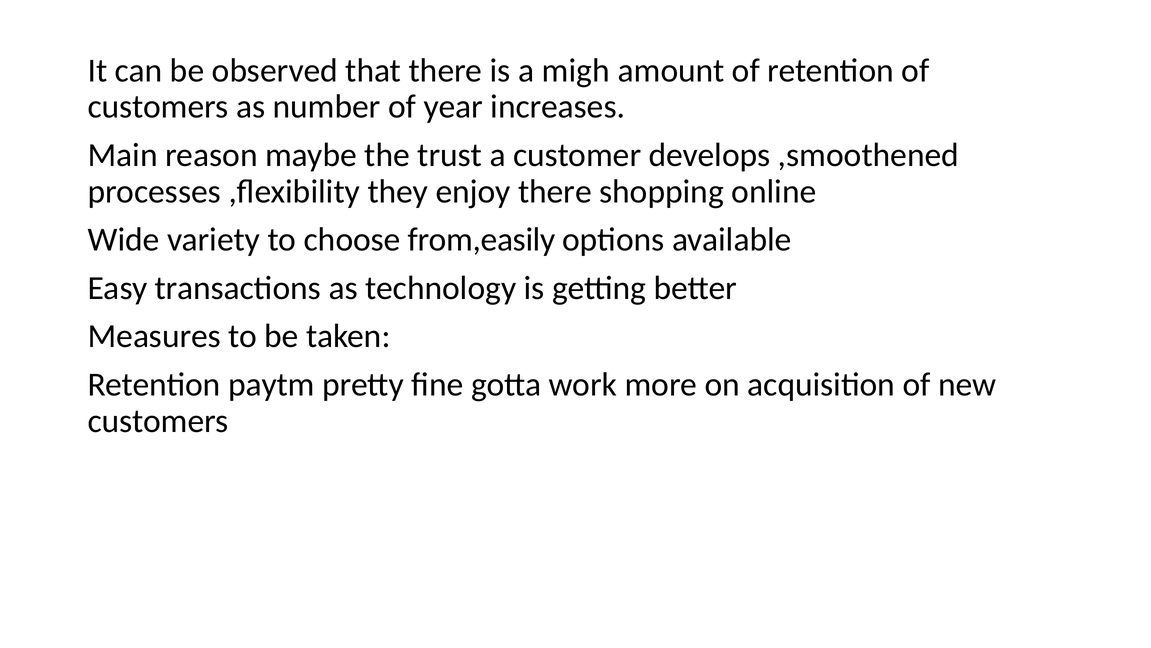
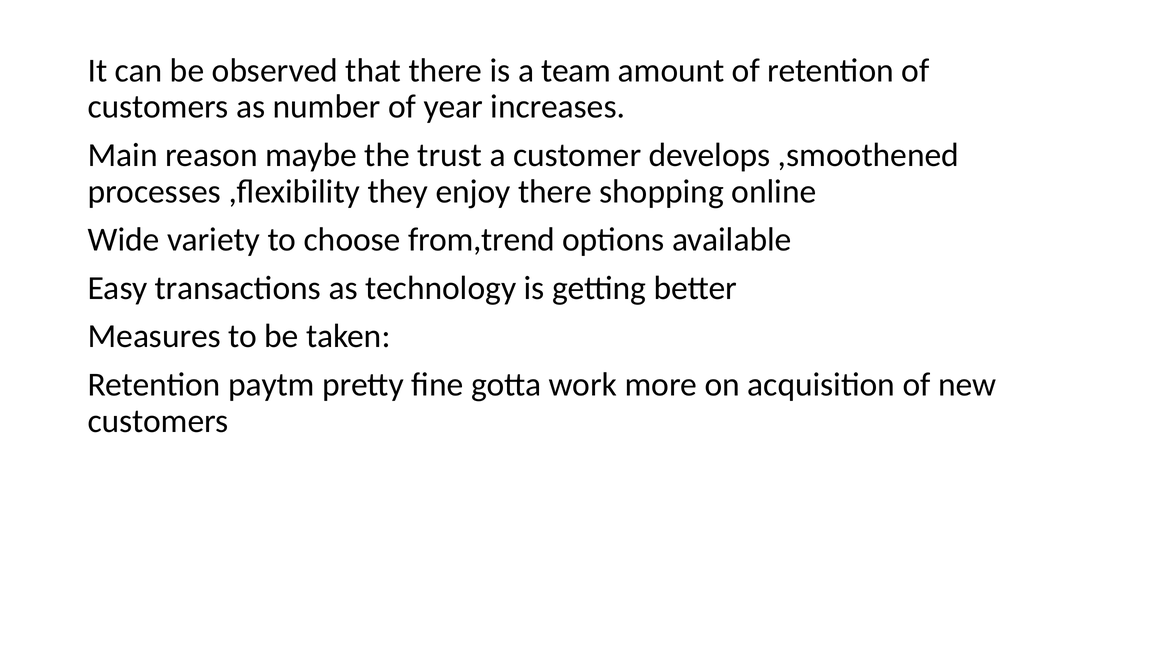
migh: migh -> team (576, 70)
from,easily: from,easily -> from,trend (482, 240)
